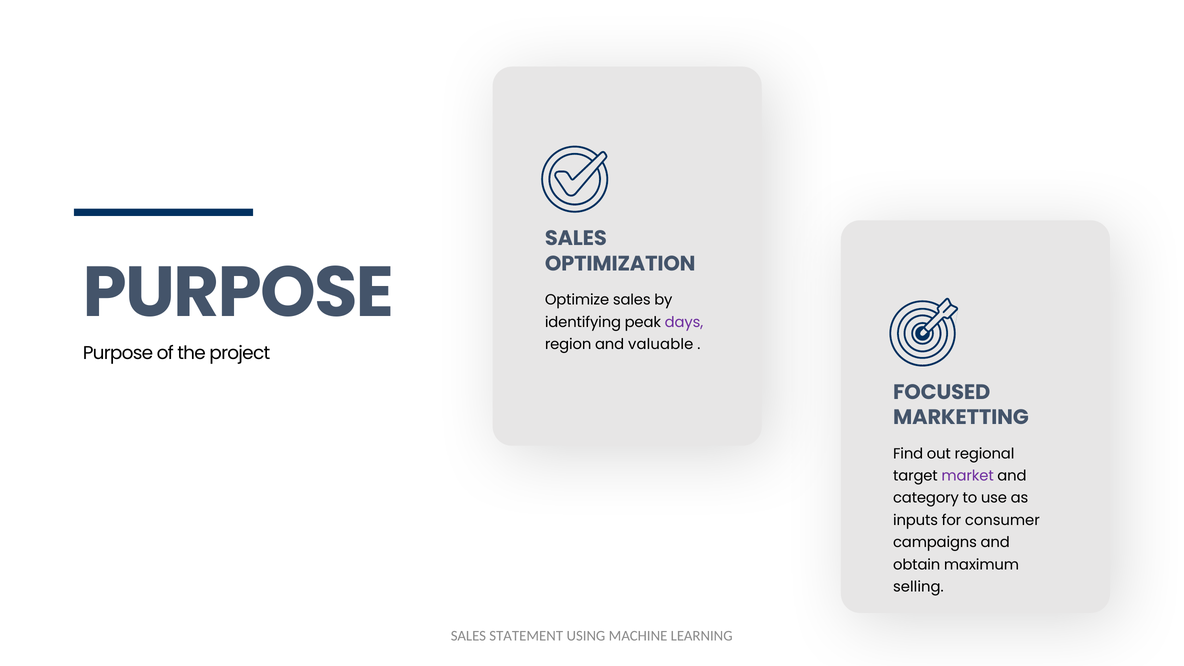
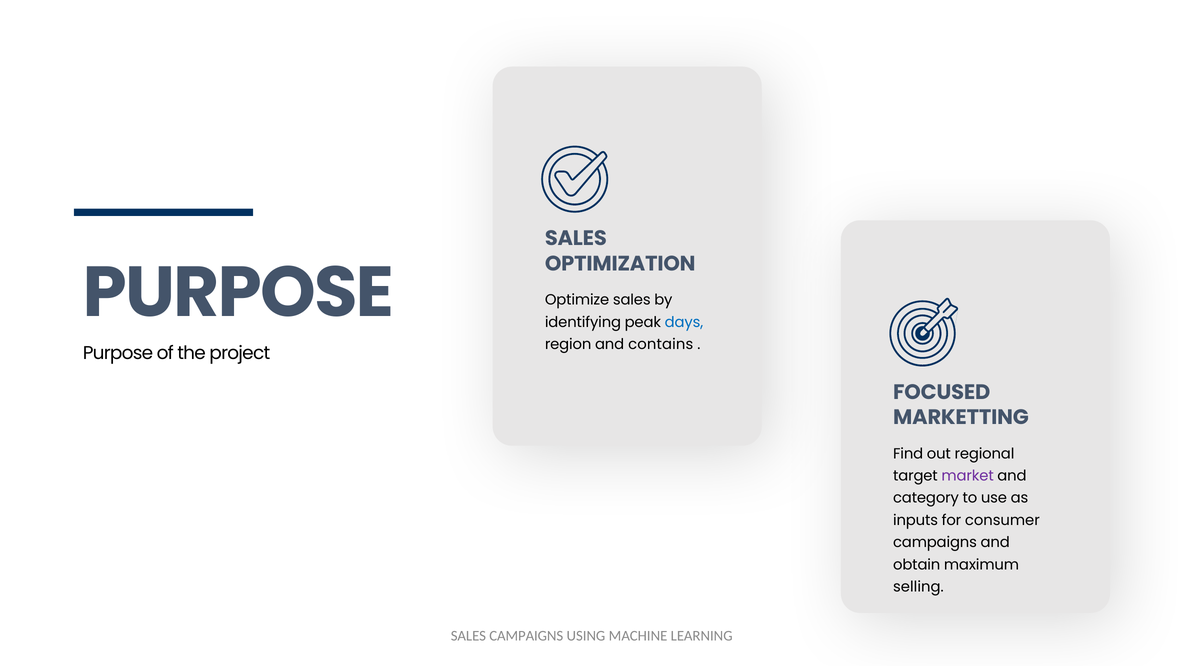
days colour: purple -> blue (684, 322)
valuable: valuable -> contains (661, 344)
SALES STATEMENT: STATEMENT -> CAMPAIGNS (526, 636)
